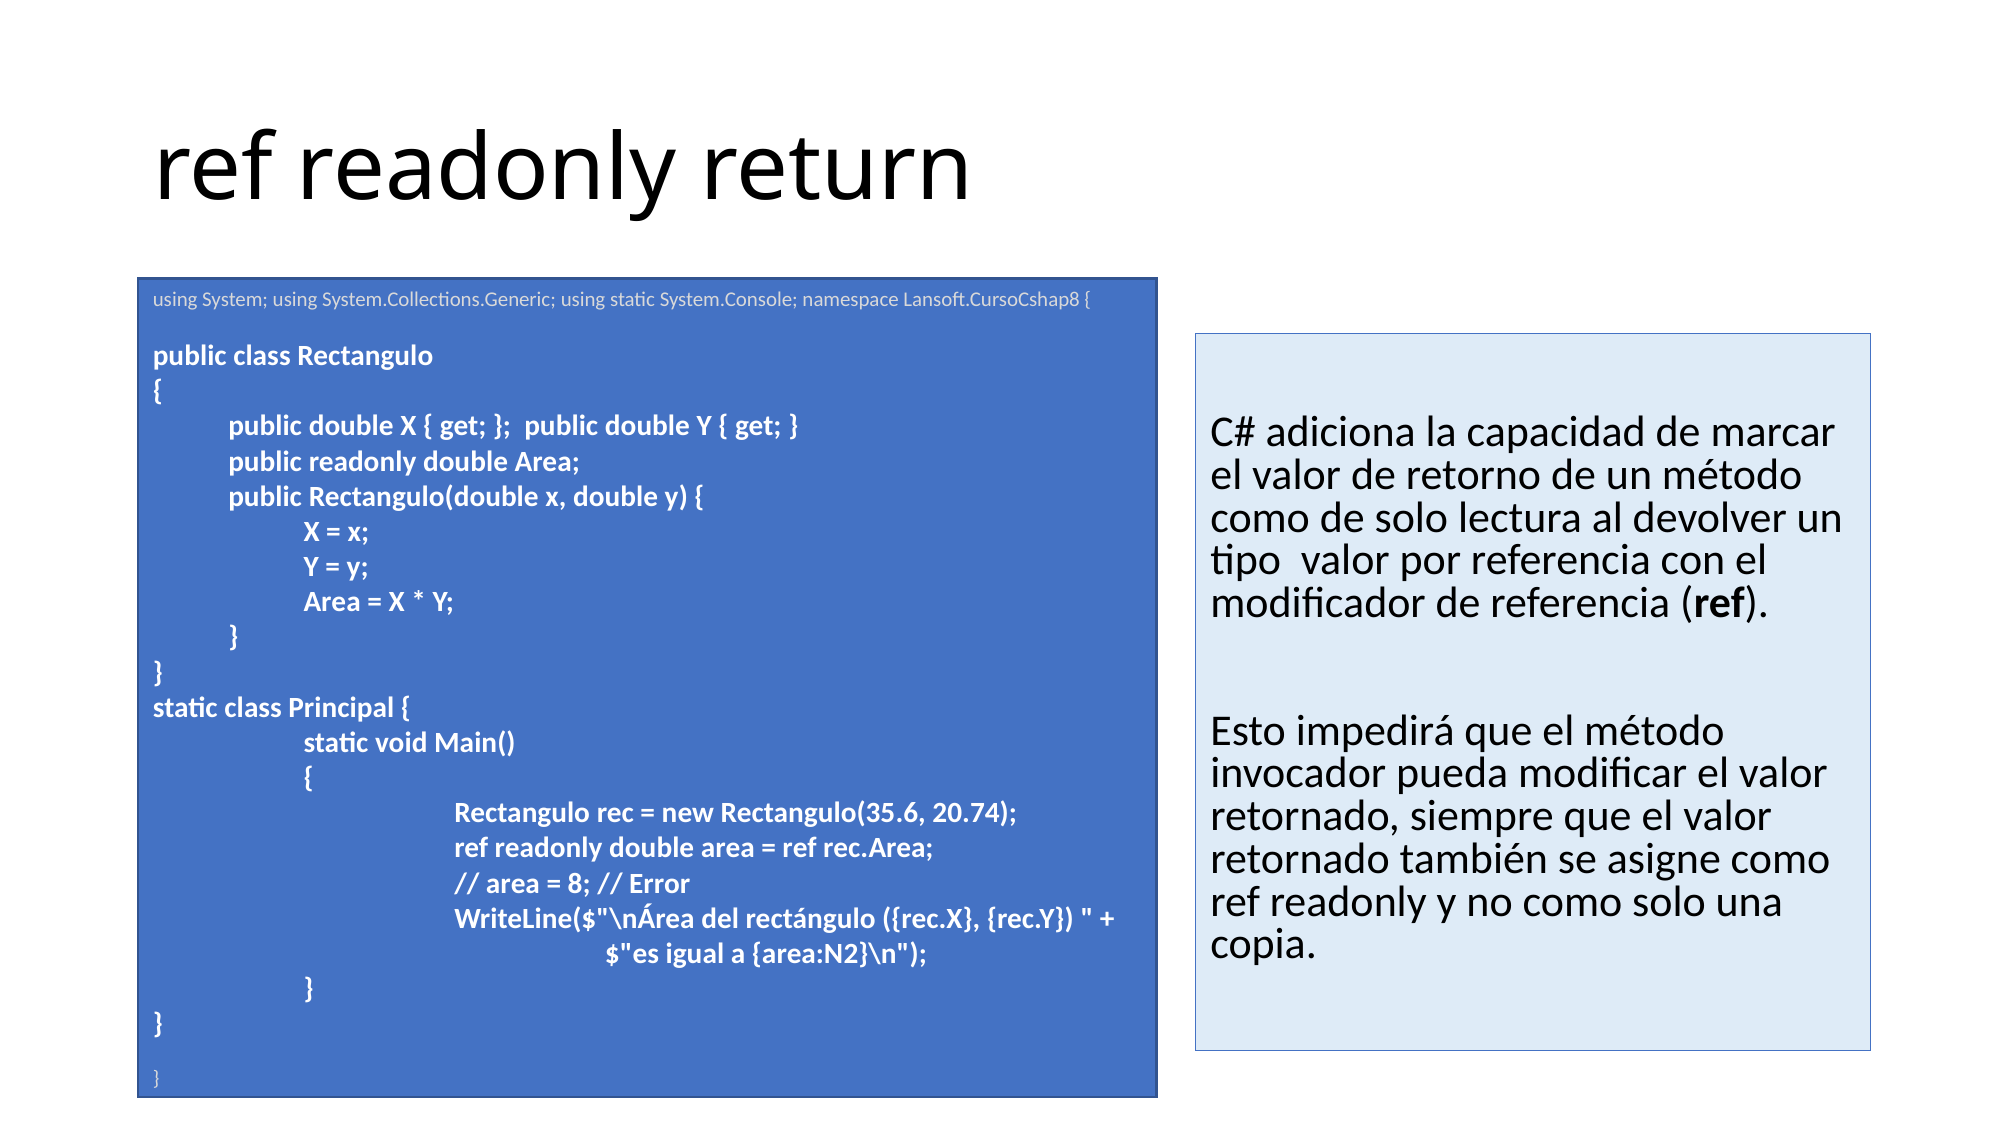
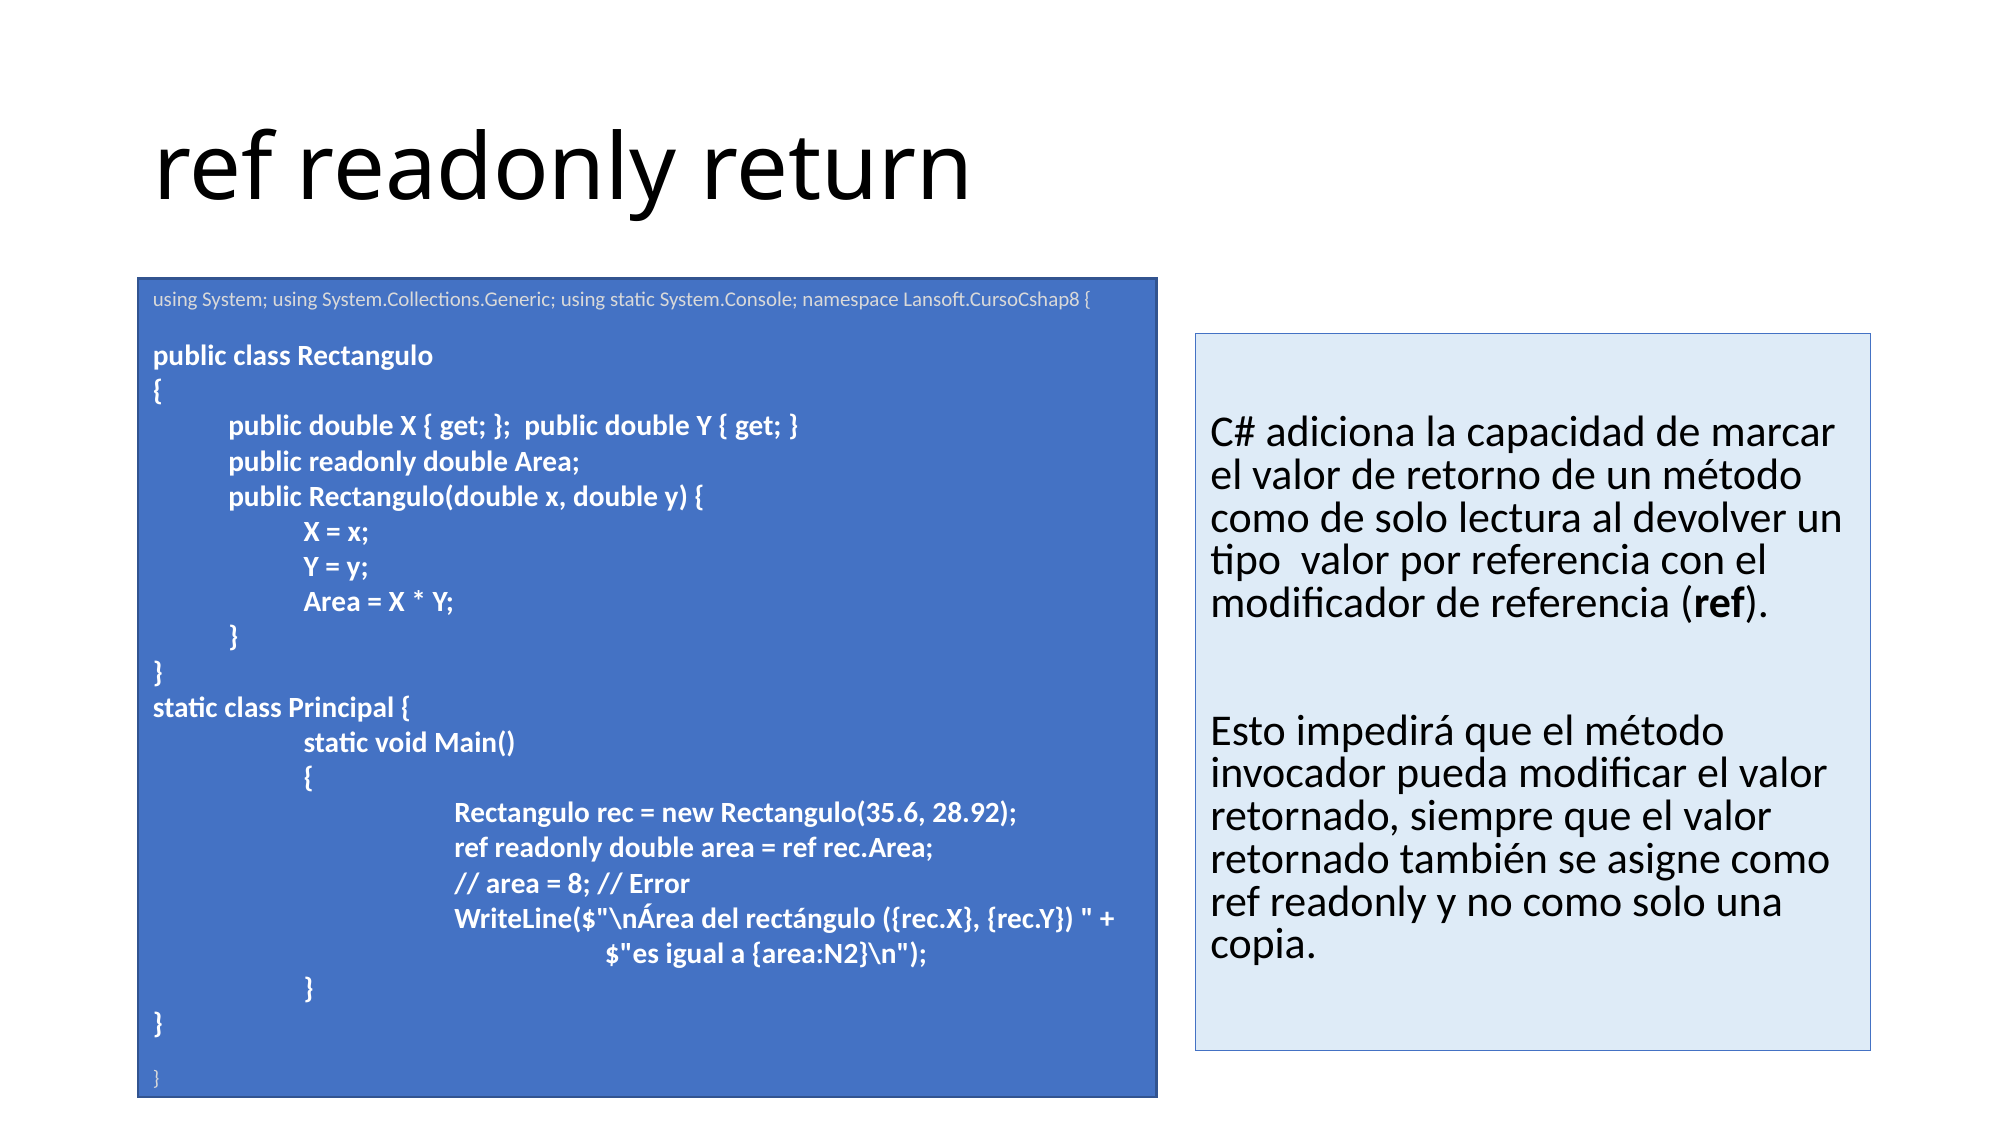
20.74: 20.74 -> 28.92 (975, 813)
